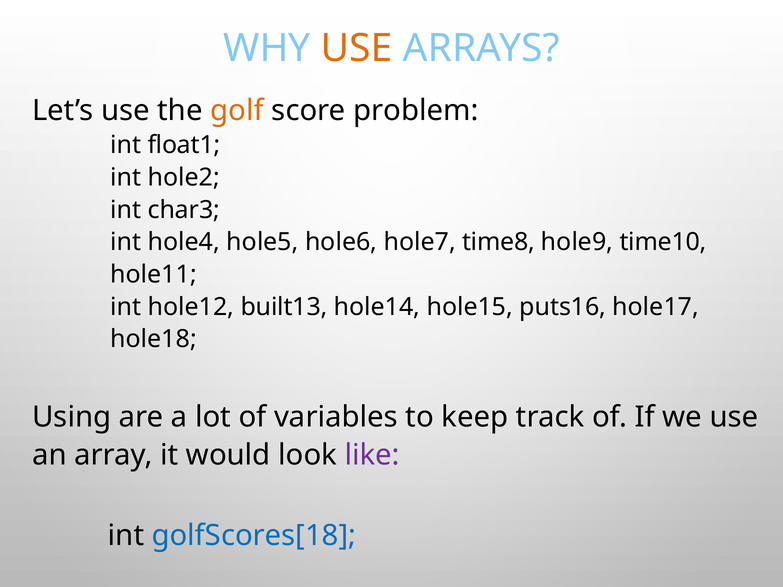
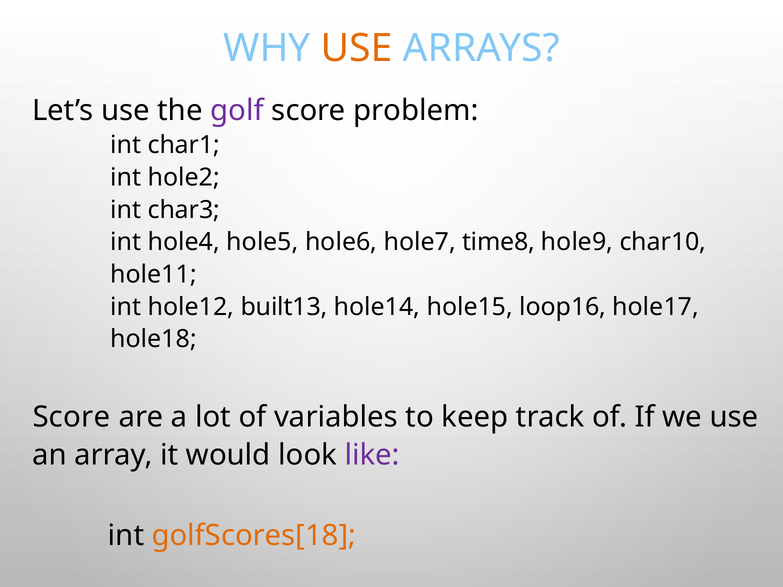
golf colour: orange -> purple (237, 110)
float1: float1 -> char1 (184, 145)
time10: time10 -> char10 (663, 242)
puts16: puts16 -> loop16 (563, 307)
Using: Using -> Score (71, 417)
golfScores[18 colour: blue -> orange (254, 536)
